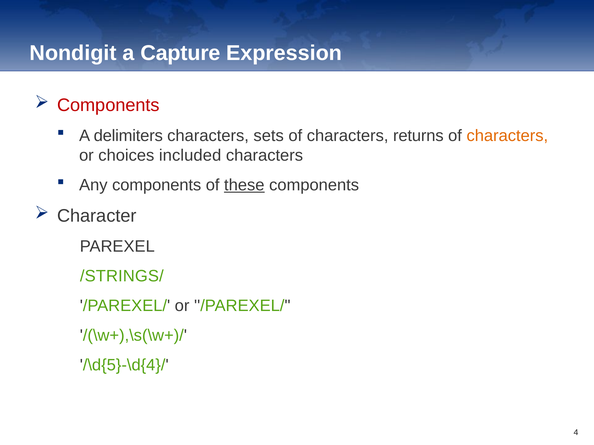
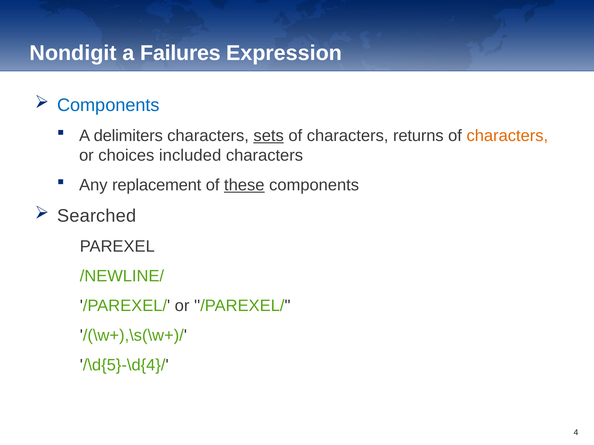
Capture: Capture -> Failures (180, 53)
Components colour: red -> blue (108, 105)
sets underline: none -> present (269, 136)
Any components: components -> replacement (157, 185)
Character: Character -> Searched (97, 216)
/STRINGS/: /STRINGS/ -> /NEWLINE/ (122, 276)
